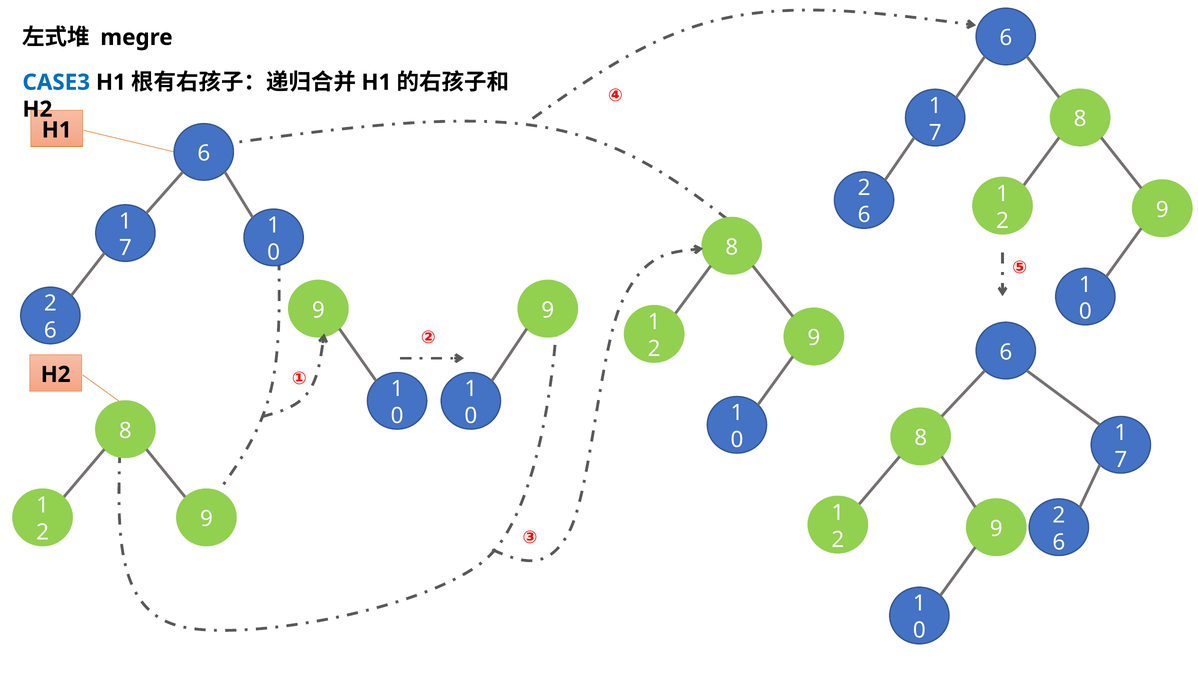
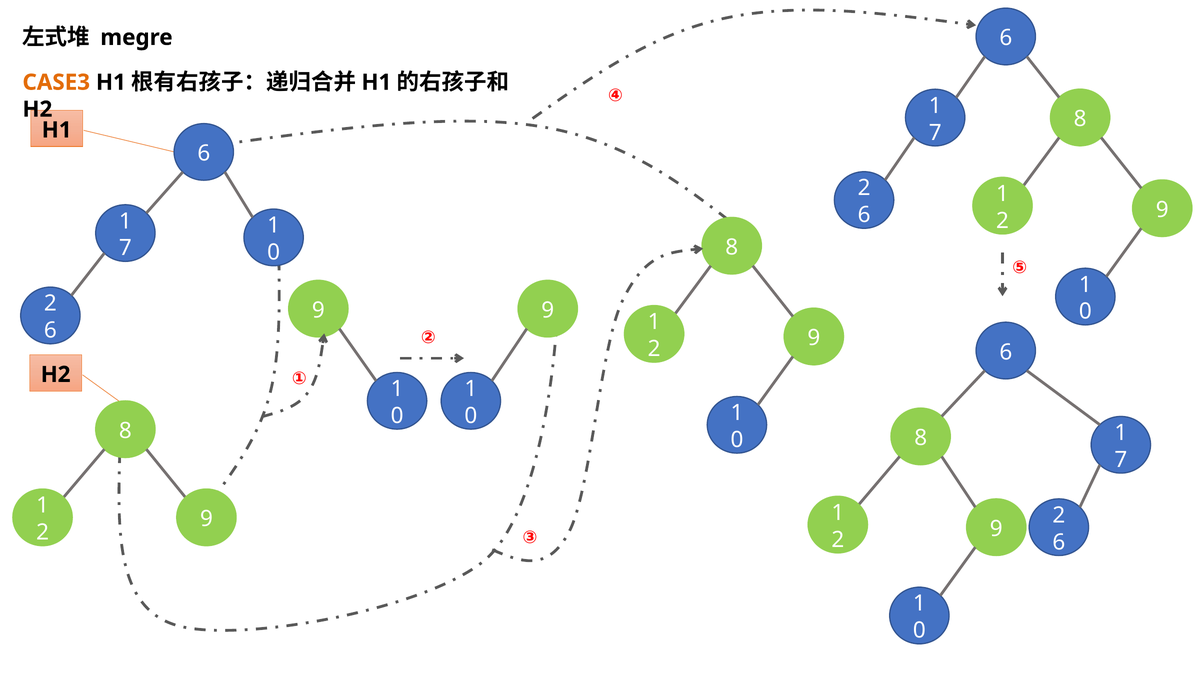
CASE3 colour: blue -> orange (56, 82)
